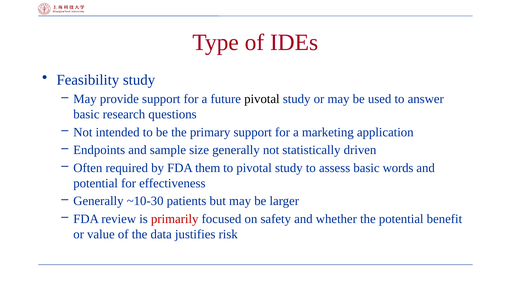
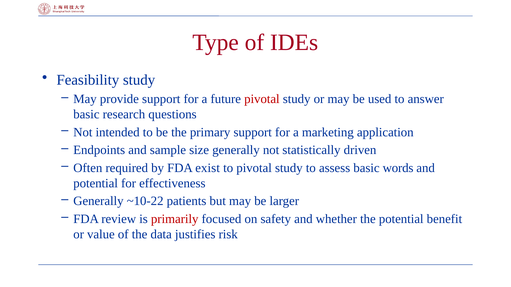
pivotal colour: black -> red (262, 99)
them: them -> exist (208, 168)
~10-30: ~10-30 -> ~10-22 (145, 201)
